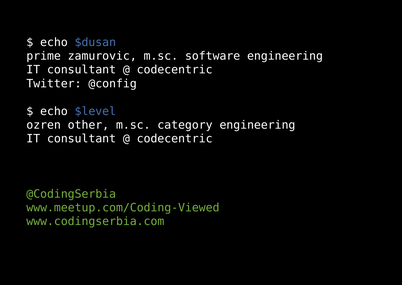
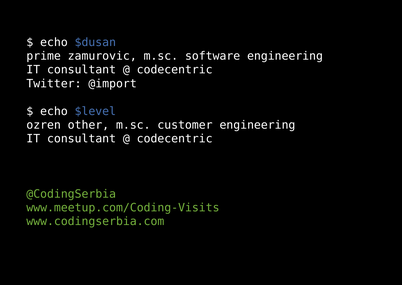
@config: @config -> @import (113, 83)
category: category -> customer (185, 125)
www.meetup.com/Coding-Viewed: www.meetup.com/Coding-Viewed -> www.meetup.com/Coding-Visits (123, 207)
